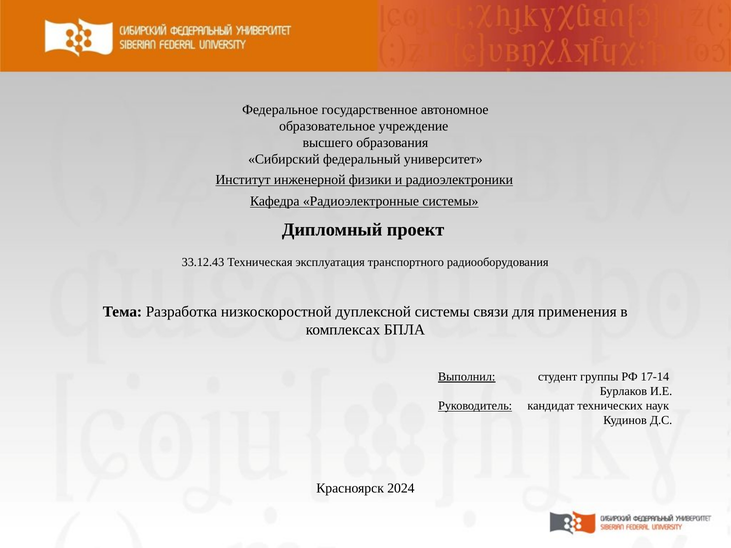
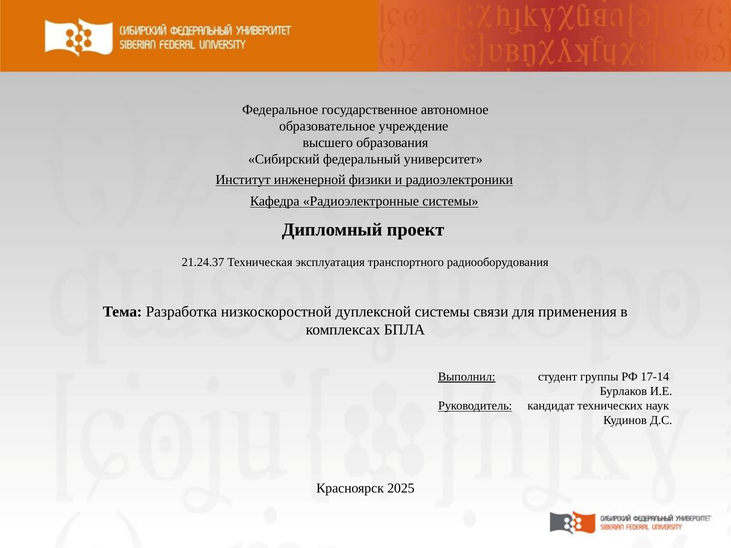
33.12.43: 33.12.43 -> 21.24.37 (203, 262)
2024: 2024 -> 2025 (401, 488)
